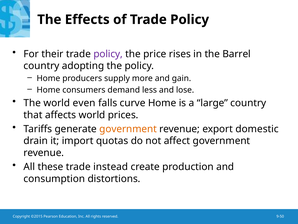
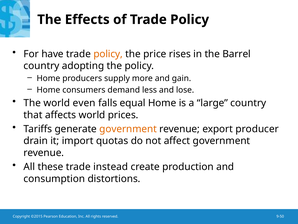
their: their -> have (53, 54)
policy colour: purple -> orange (108, 54)
curve: curve -> equal (133, 103)
domestic: domestic -> producer (257, 129)
